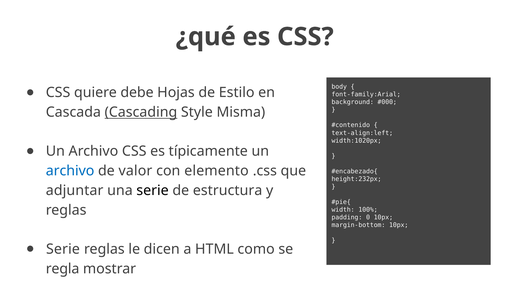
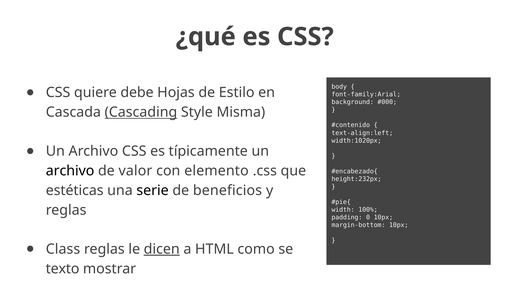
archivo colour: blue -> black (70, 171)
adjuntar: adjuntar -> estéticas (75, 190)
estructura: estructura -> beneficios (228, 190)
Serie: Serie -> Class (63, 249)
dicen underline: none -> present (162, 249)
regla: regla -> texto (63, 269)
